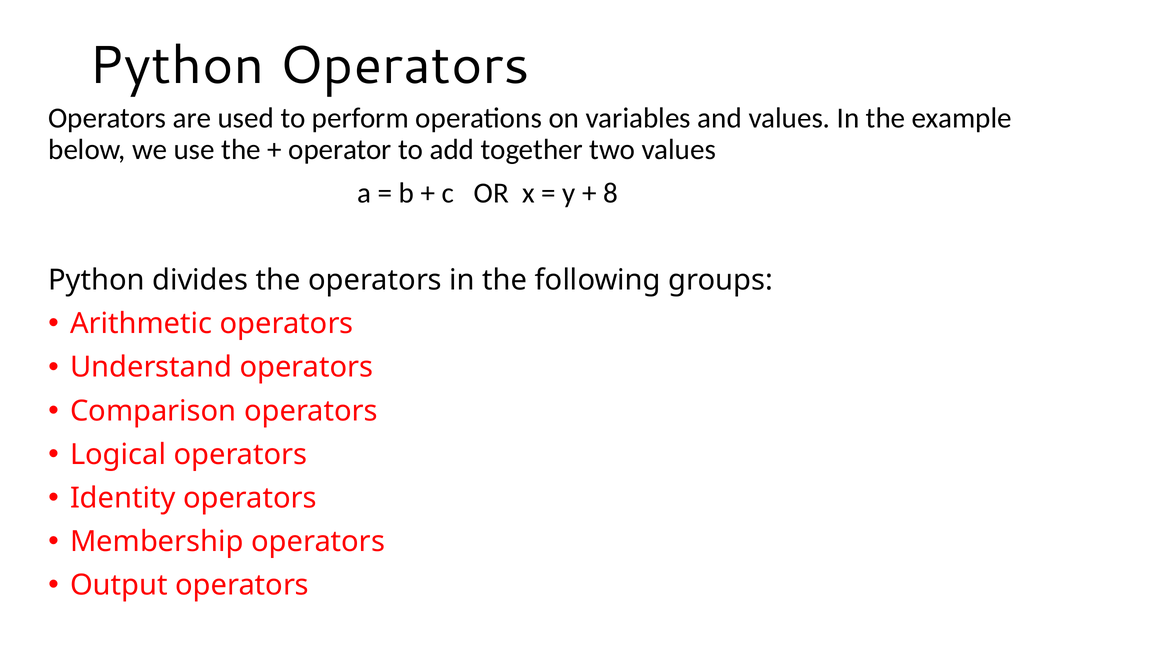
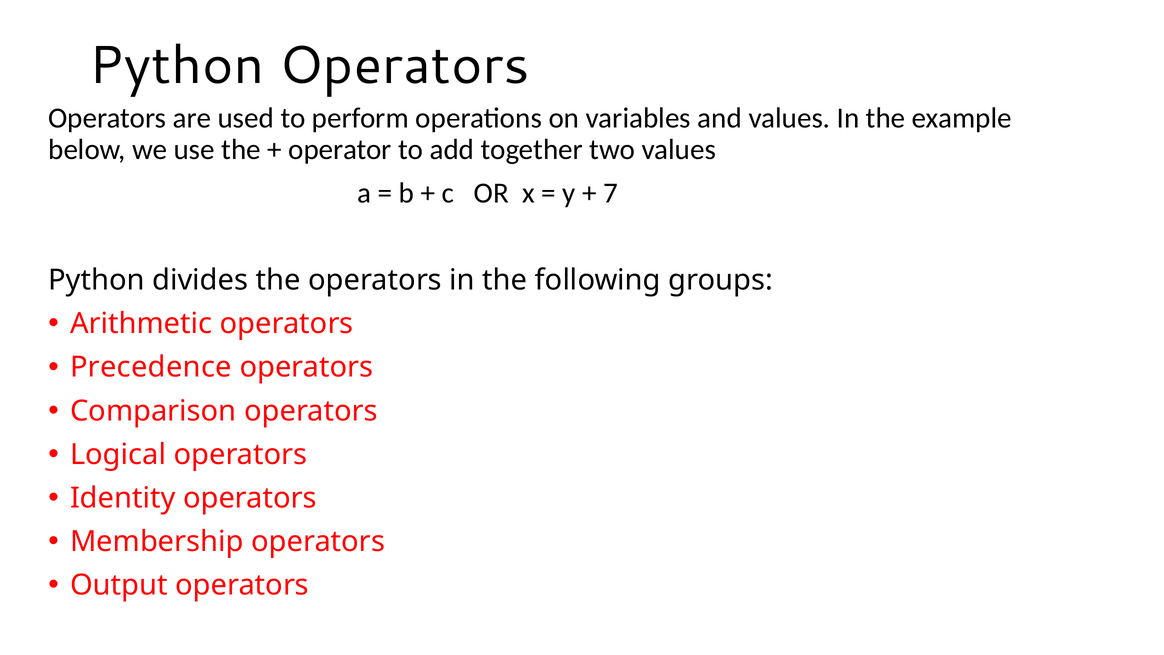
8: 8 -> 7 (610, 193)
Understand: Understand -> Precedence (151, 367)
